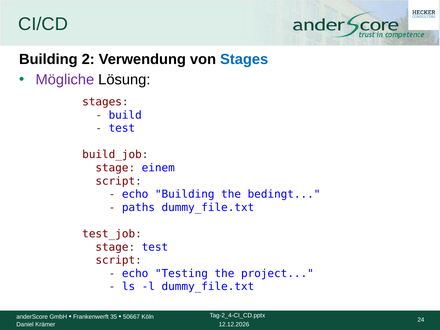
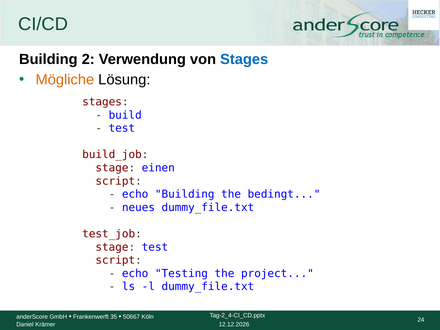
Mögliche colour: purple -> orange (65, 80)
einem: einem -> einen (158, 168)
paths: paths -> neues (138, 207)
